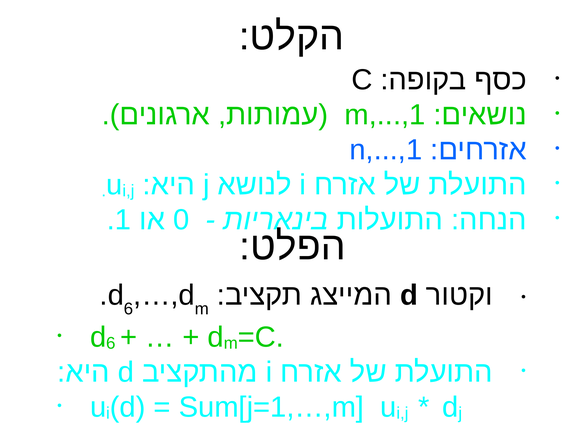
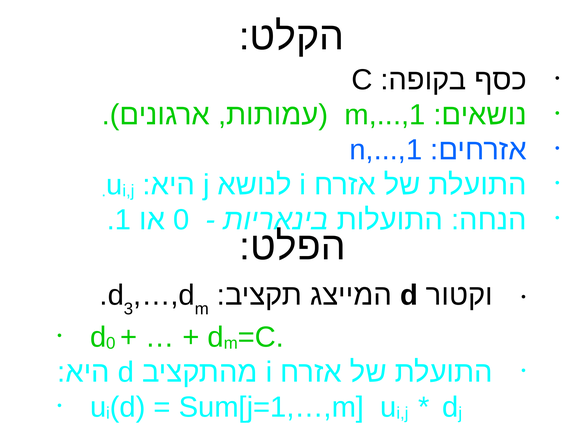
6: 6 -> 3 (129, 309)
6: 6 -> 0 (111, 343)
